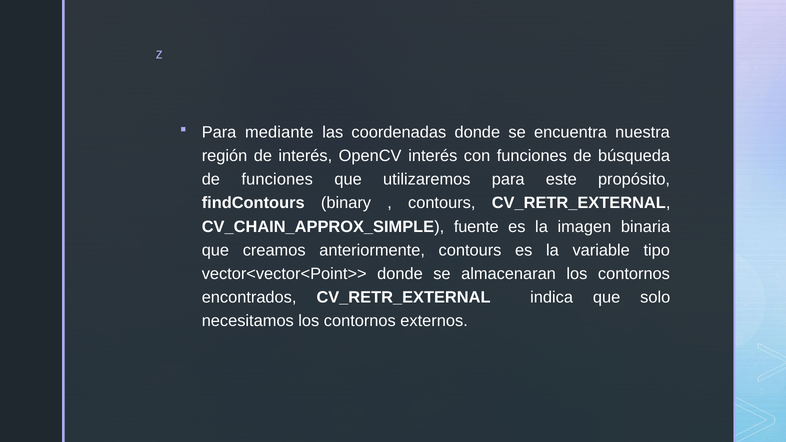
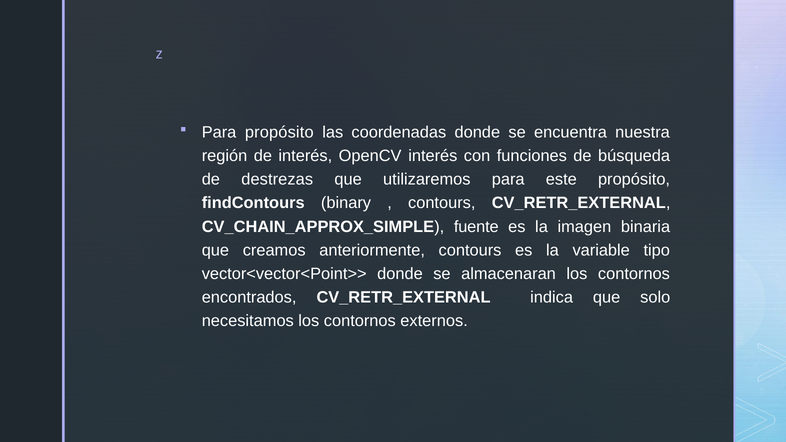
Para mediante: mediante -> propósito (279, 132)
de funciones: funciones -> destrezas (277, 180)
